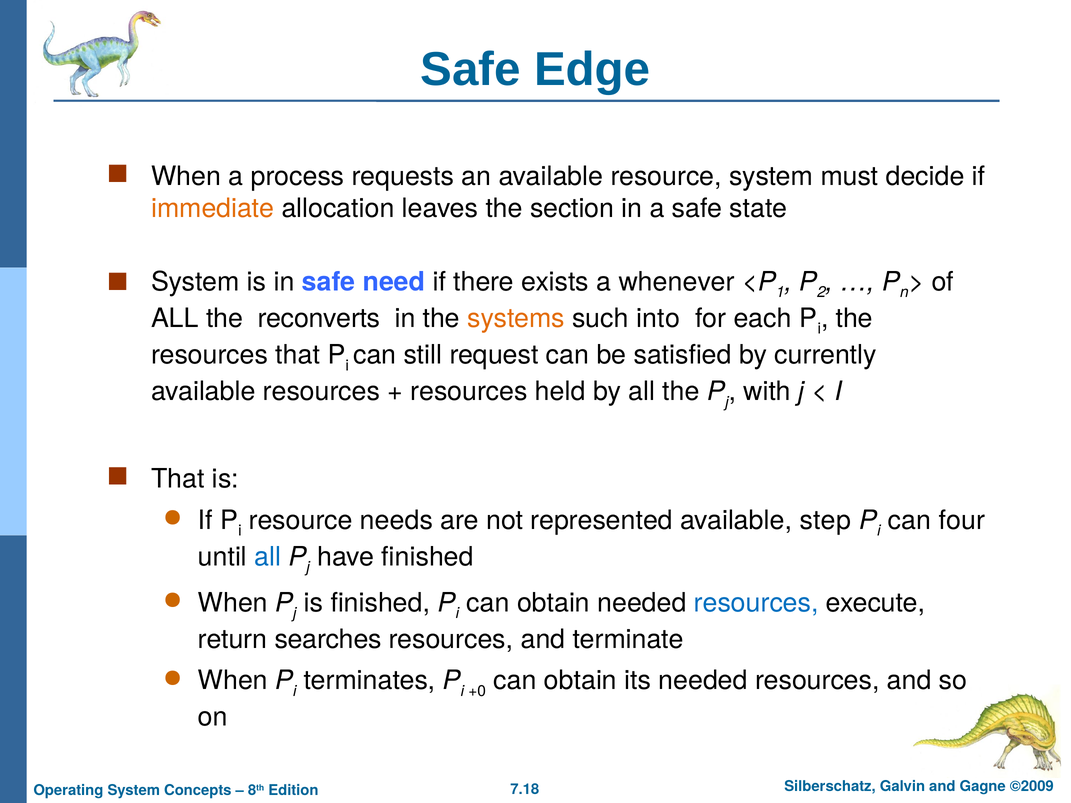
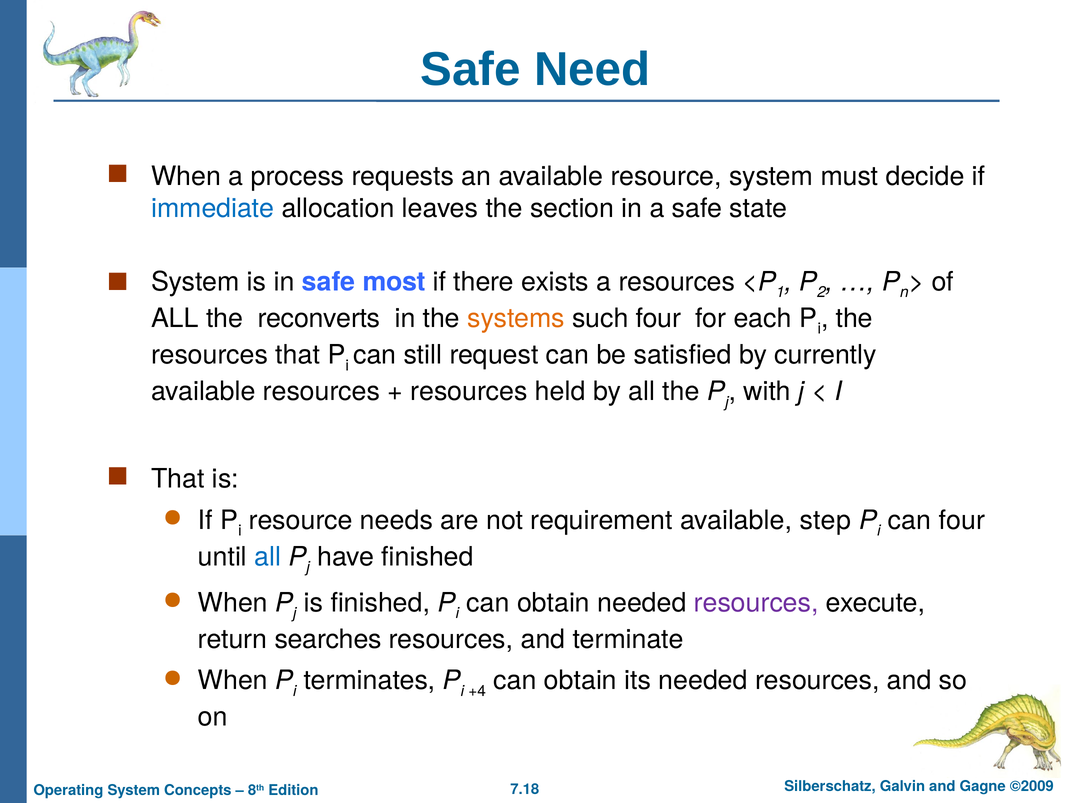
Edge: Edge -> Need (592, 69)
immediate colour: orange -> blue (213, 208)
need: need -> most (394, 282)
a whenever: whenever -> resources (677, 282)
such into: into -> four (658, 319)
represented: represented -> requirement (602, 520)
resources colour: blue -> purple (756, 603)
+0: +0 -> +4 (477, 691)
